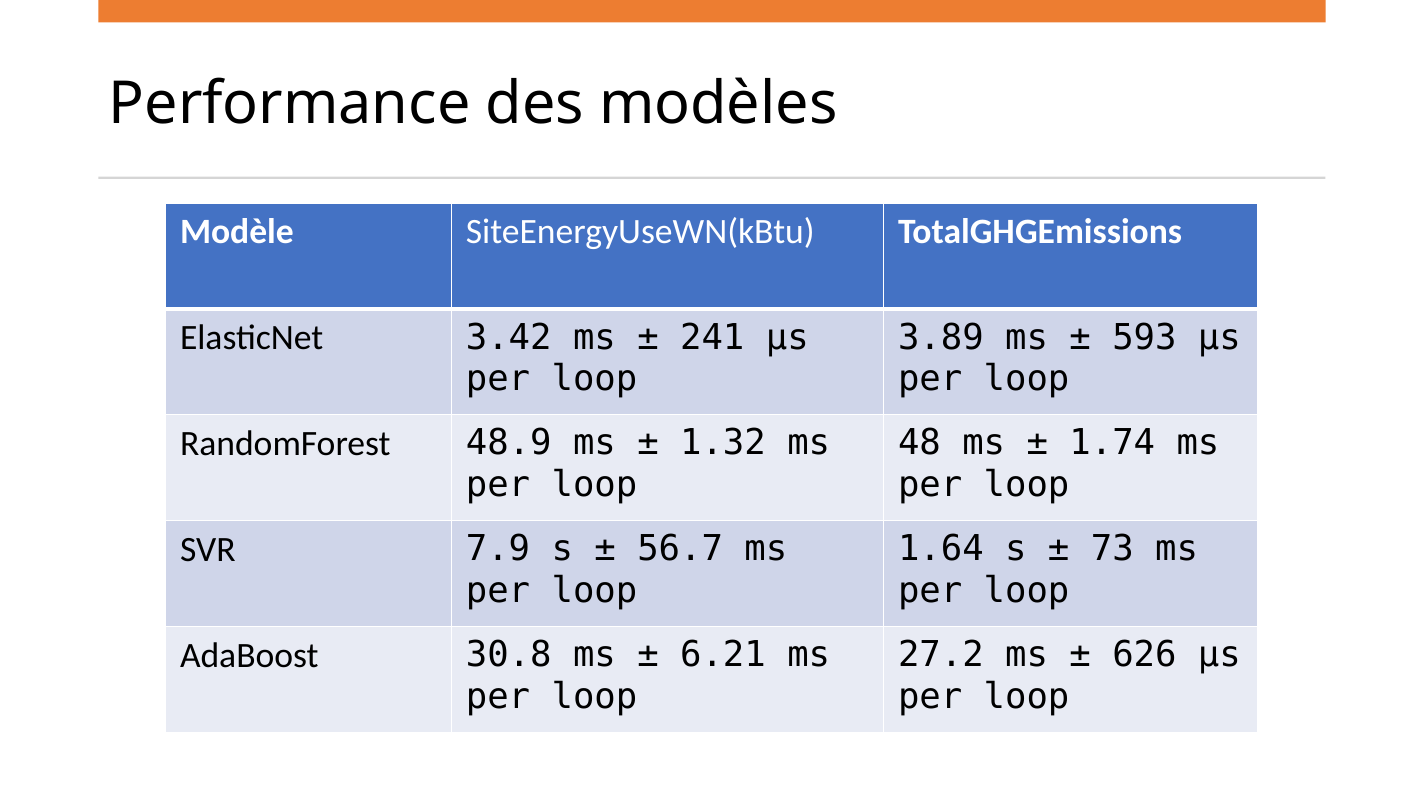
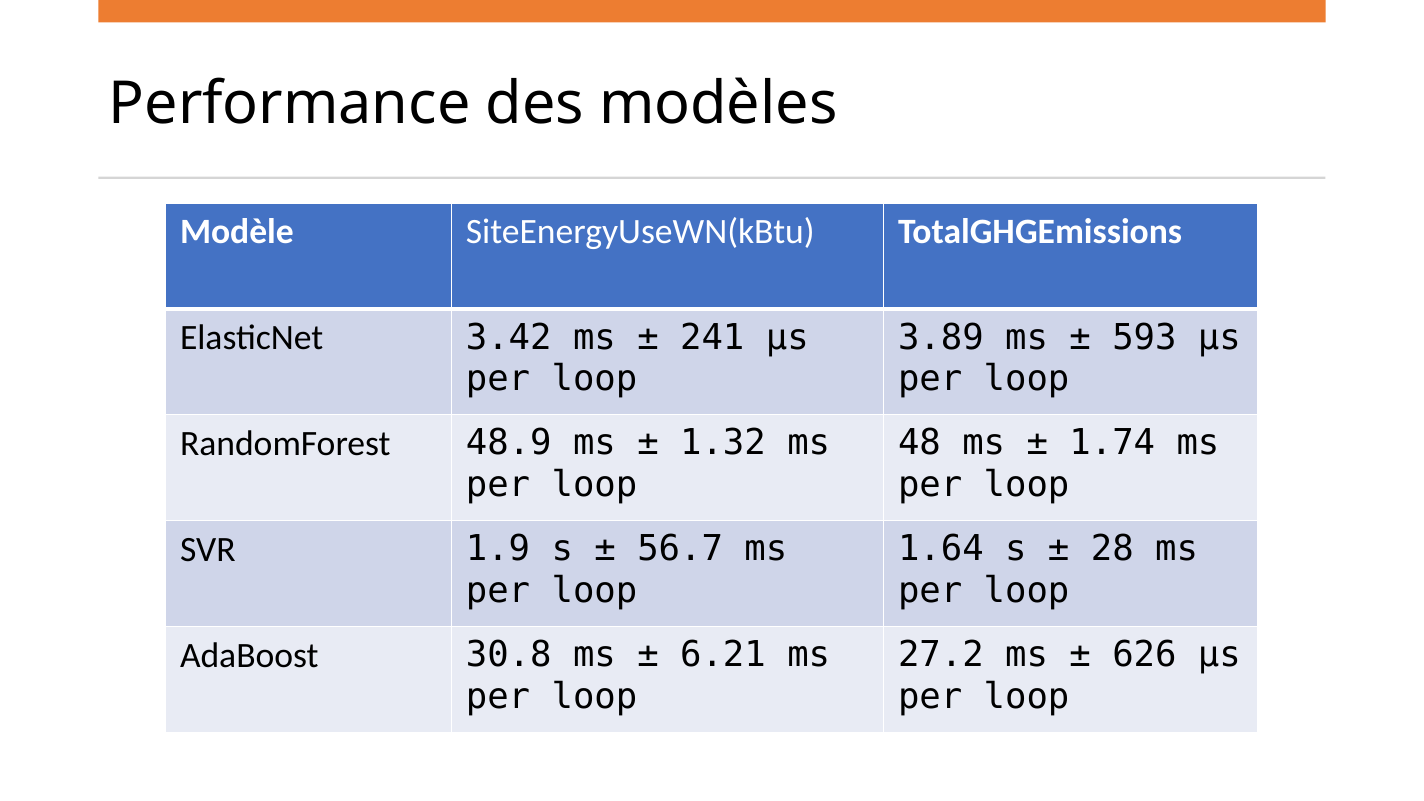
73: 73 -> 28 (1112, 549)
7.9: 7.9 -> 1.9 (498, 549)
